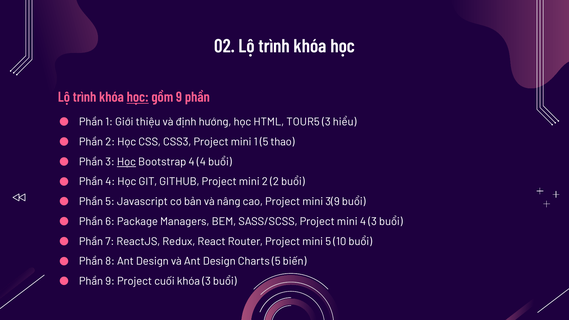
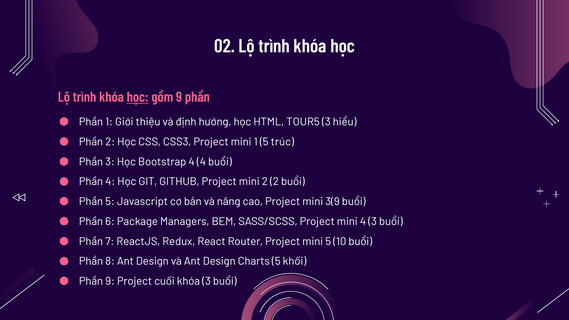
thao: thao -> trúc (282, 142)
Học underline: present -> none (126, 162)
biến: biến -> khối (295, 261)
